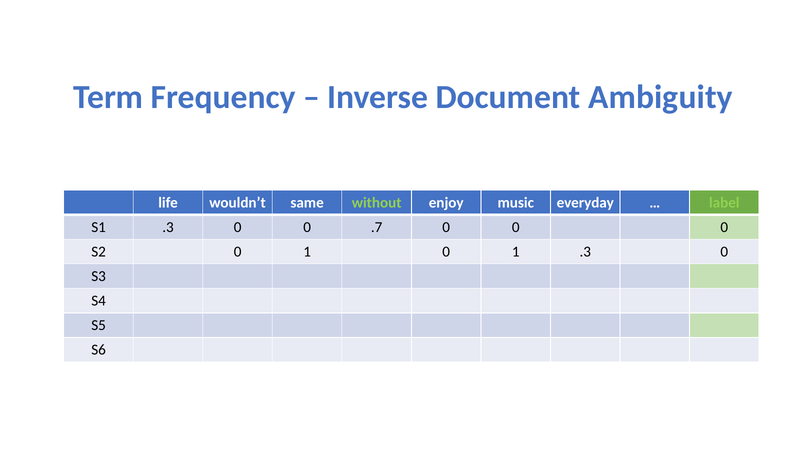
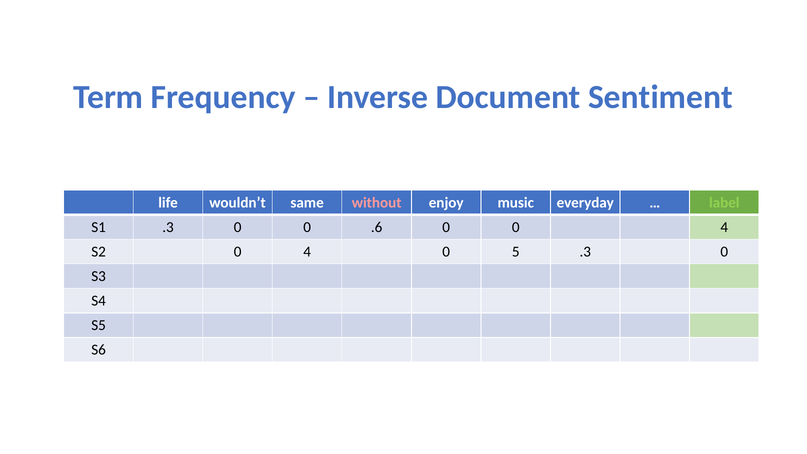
Ambiguity: Ambiguity -> Sentiment (660, 97)
without colour: light green -> pink (377, 203)
.7: .7 -> .6 (377, 227)
0 0 0: 0 -> 4 (724, 227)
S2 0 1: 1 -> 4 (307, 252)
1: 1 -> 5 (516, 252)
